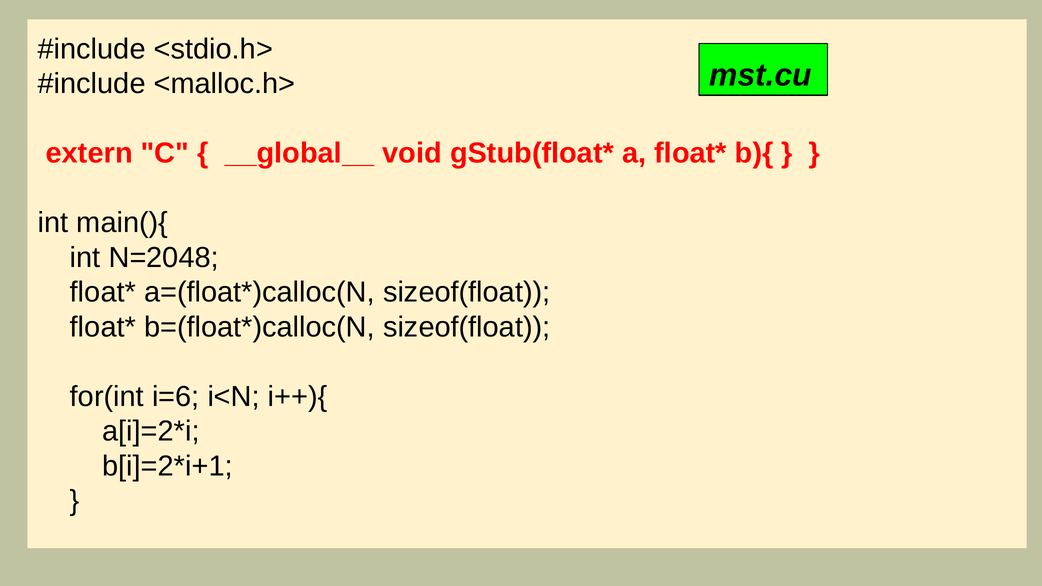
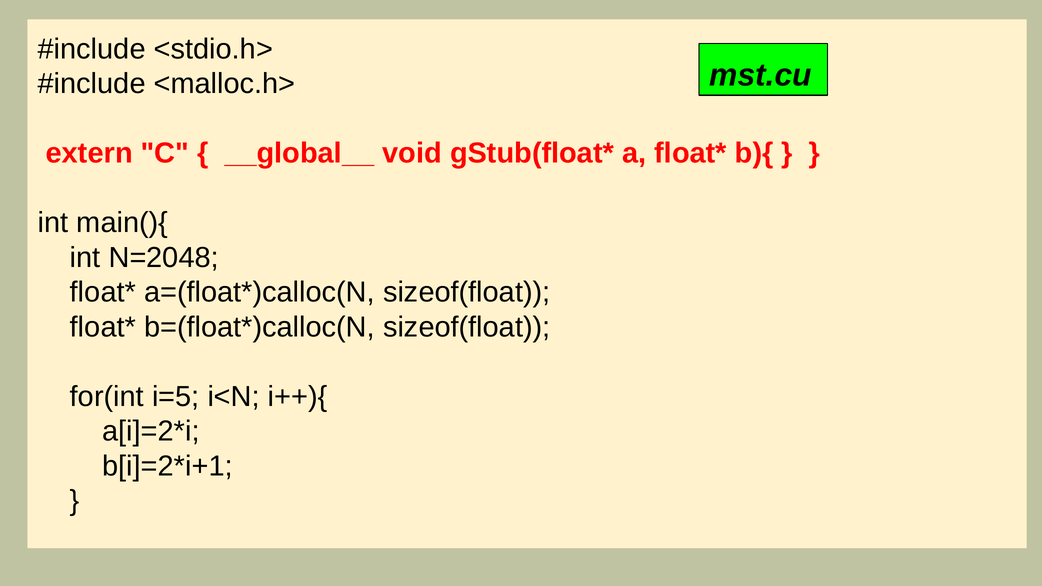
i=6: i=6 -> i=5 (176, 397)
